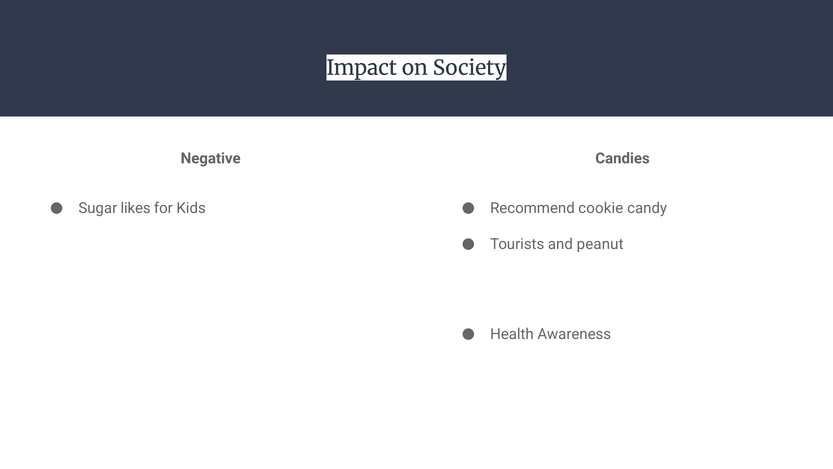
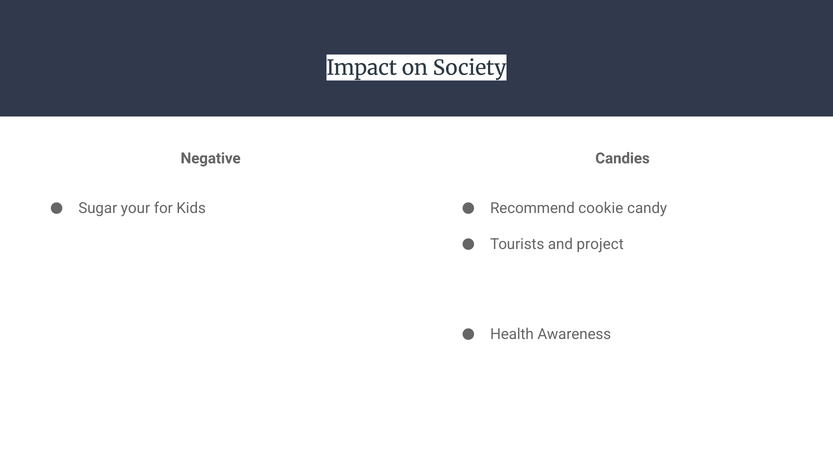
likes: likes -> your (135, 208)
peanut: peanut -> project (600, 244)
